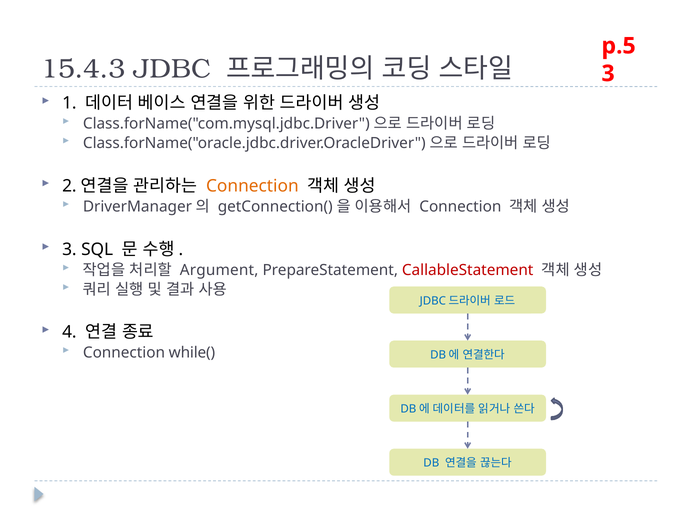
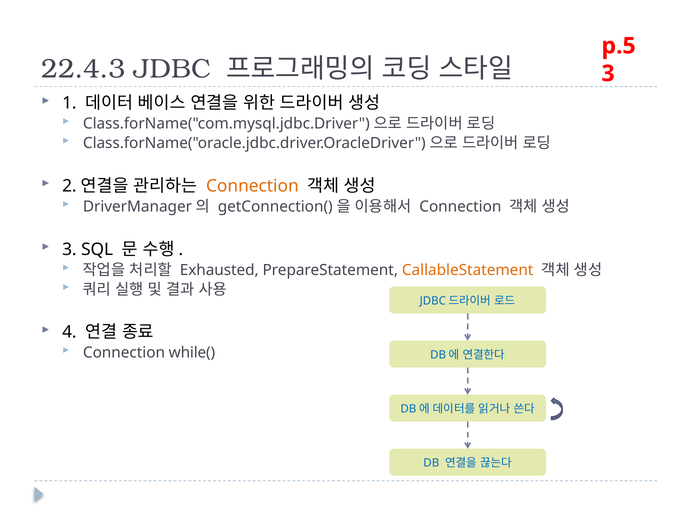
15.4.3: 15.4.3 -> 22.4.3 (83, 69)
Argument: Argument -> Exhausted (219, 270)
CallableStatement colour: red -> orange (468, 270)
